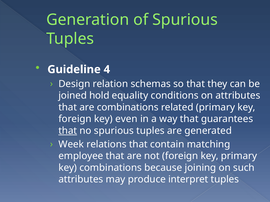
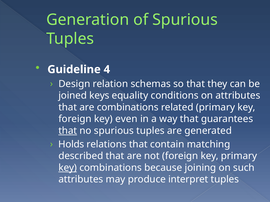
hold: hold -> keys (99, 96)
Week: Week -> Holds (71, 145)
employee: employee -> described (81, 156)
key underline: none -> present (68, 168)
